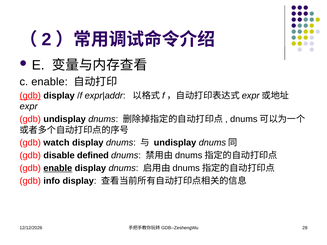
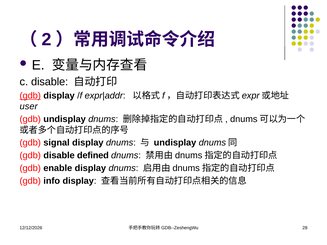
c enable: enable -> disable (50, 82)
expr: expr -> user (29, 107)
watch: watch -> signal (57, 143)
enable underline: present -> none (58, 168)
